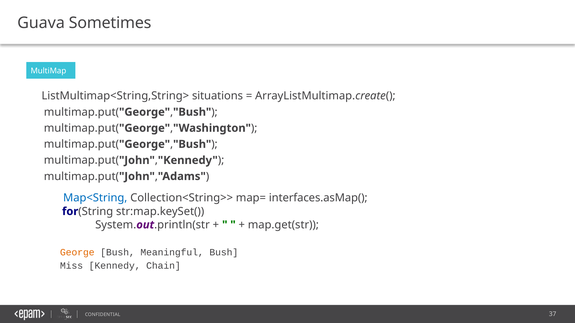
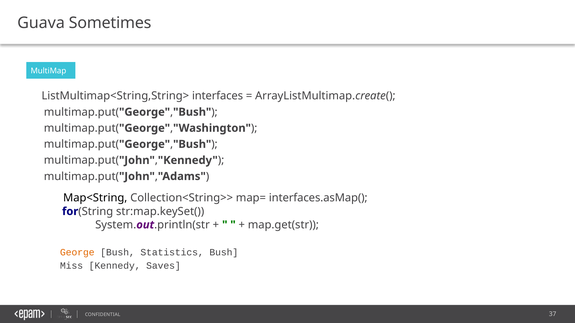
situations: situations -> interfaces (218, 96)
Map<String colour: blue -> black (95, 198)
Meaningful: Meaningful -> Statistics (172, 253)
Chain: Chain -> Saves (163, 266)
